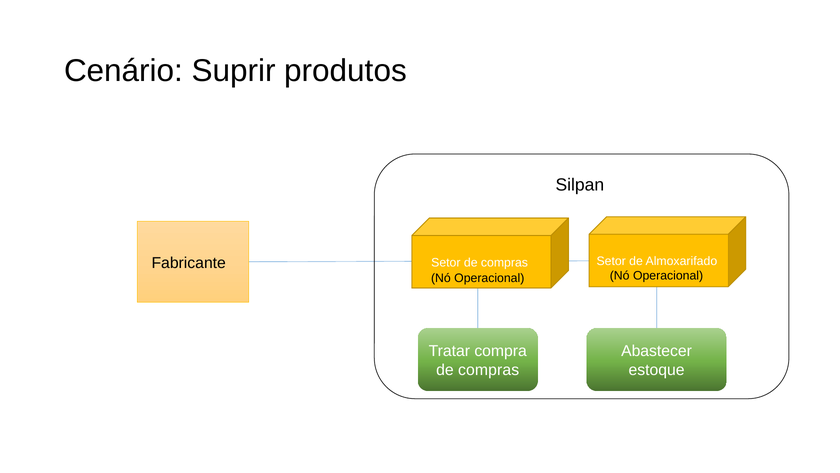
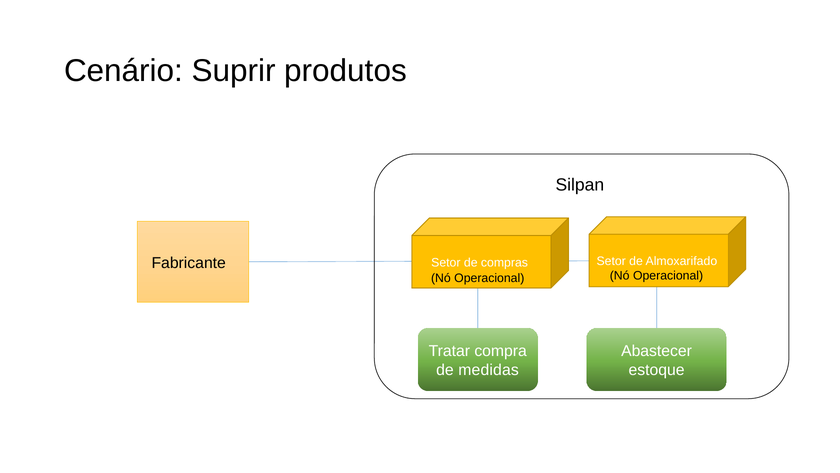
compras: compras -> medidas (489, 370)
